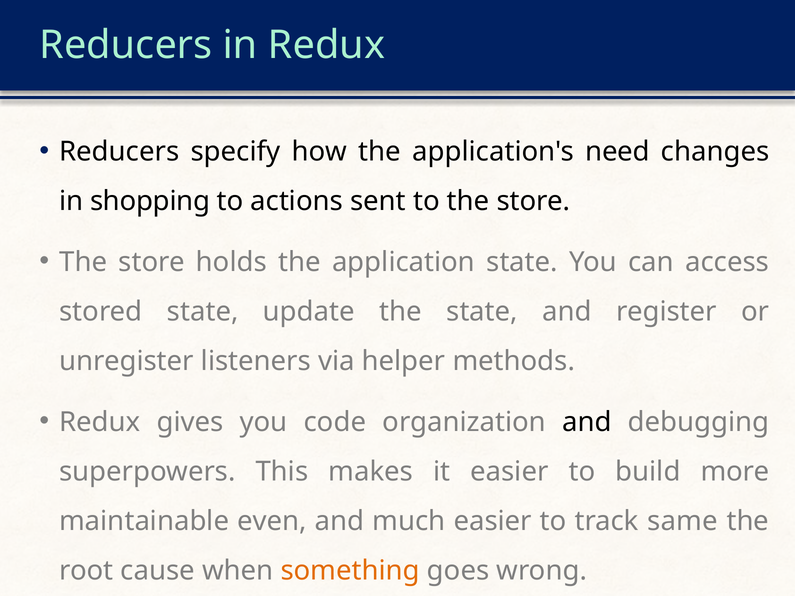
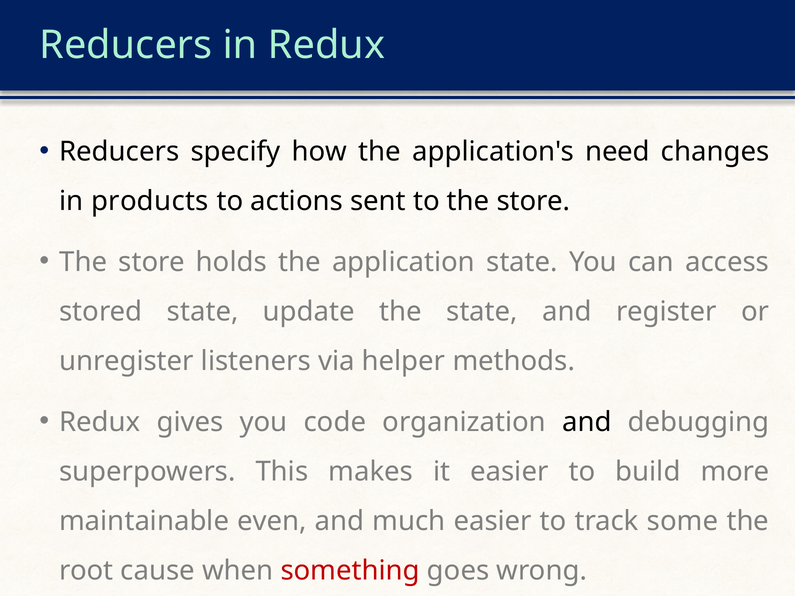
shopping: shopping -> products (150, 201)
same: same -> some (683, 521)
something colour: orange -> red (350, 571)
